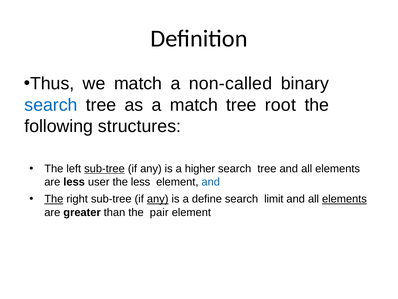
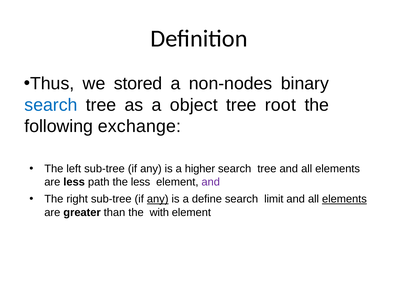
we match: match -> stored (138, 84)
non-called: non-called -> non-nodes (231, 84)
a match: match -> object (194, 105)
structures: structures -> exchange (139, 126)
sub-tree underline: present -> none (104, 168)
user: user -> path (99, 182)
and colour: blue -> purple (211, 182)
The underline: present -> none (54, 199)
pair: pair -> with (159, 212)
